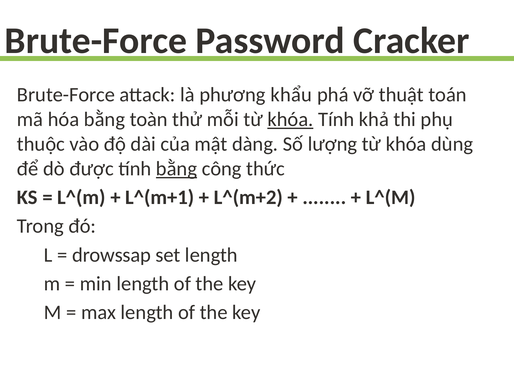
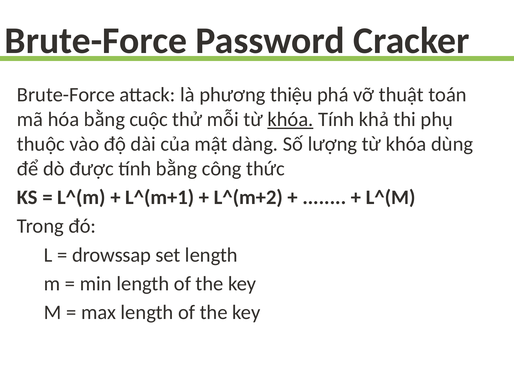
khẩu: khẩu -> thiệu (291, 95)
toàn: toàn -> cuộc (149, 120)
bằng underline: present -> none (177, 169)
